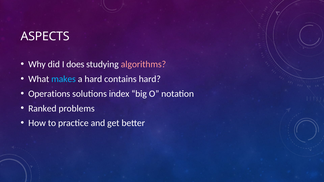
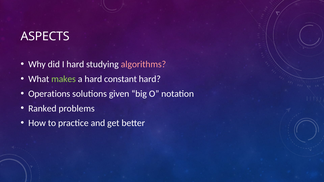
I does: does -> hard (75, 64)
makes colour: light blue -> light green (64, 79)
contains: contains -> constant (120, 79)
index: index -> given (119, 94)
